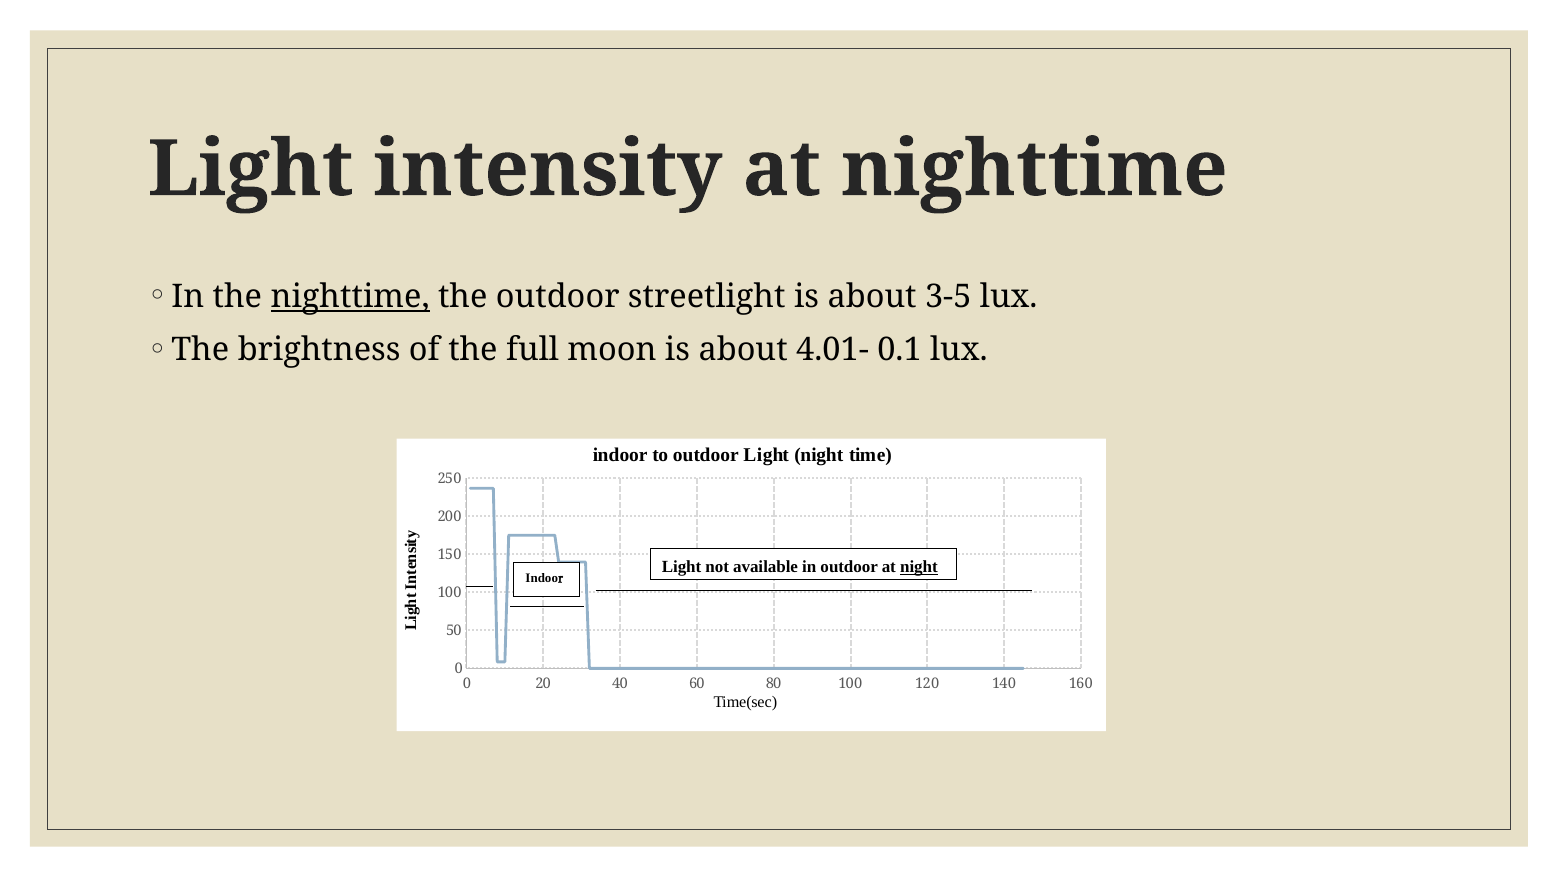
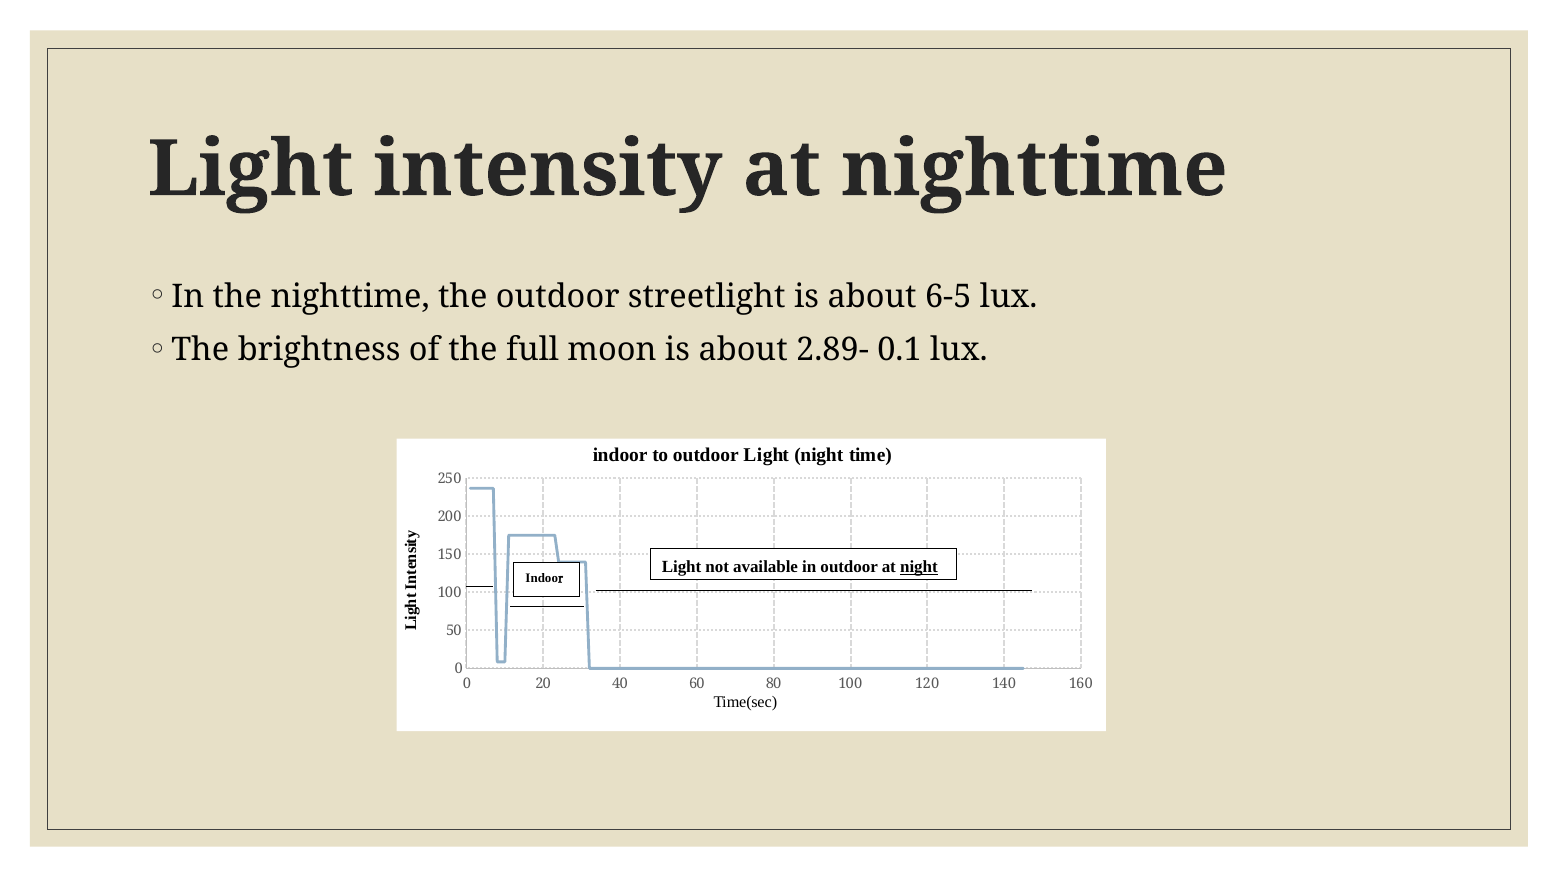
nighttime underline: present -> none (350, 296)
3-5: 3-5 -> 6-5 (948, 296)
4.01-: 4.01- -> 2.89- (833, 350)
